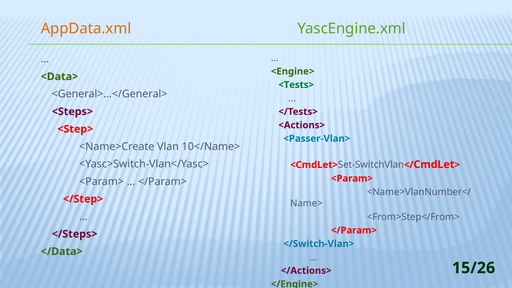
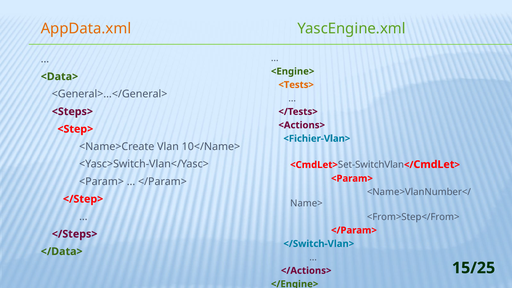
<Tests> colour: green -> orange (296, 85)
<Passer-Vlan>: <Passer-Vlan> -> <Fichier-Vlan> (317, 139)
15/26: 15/26 -> 15/25 (474, 268)
